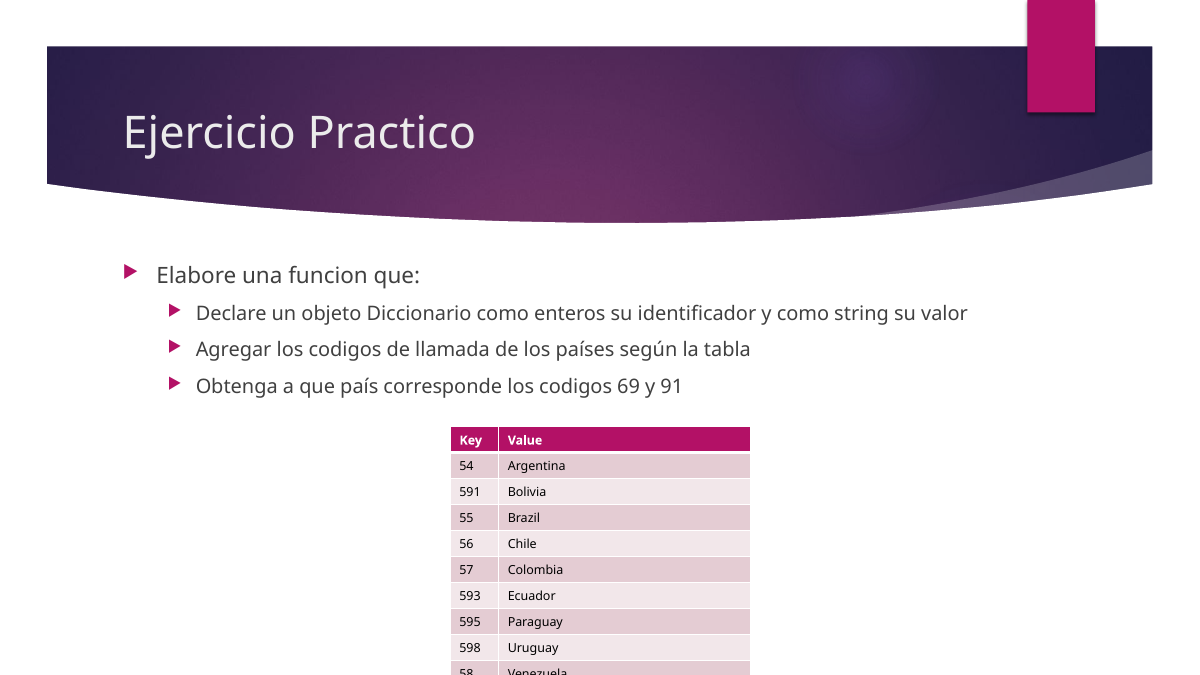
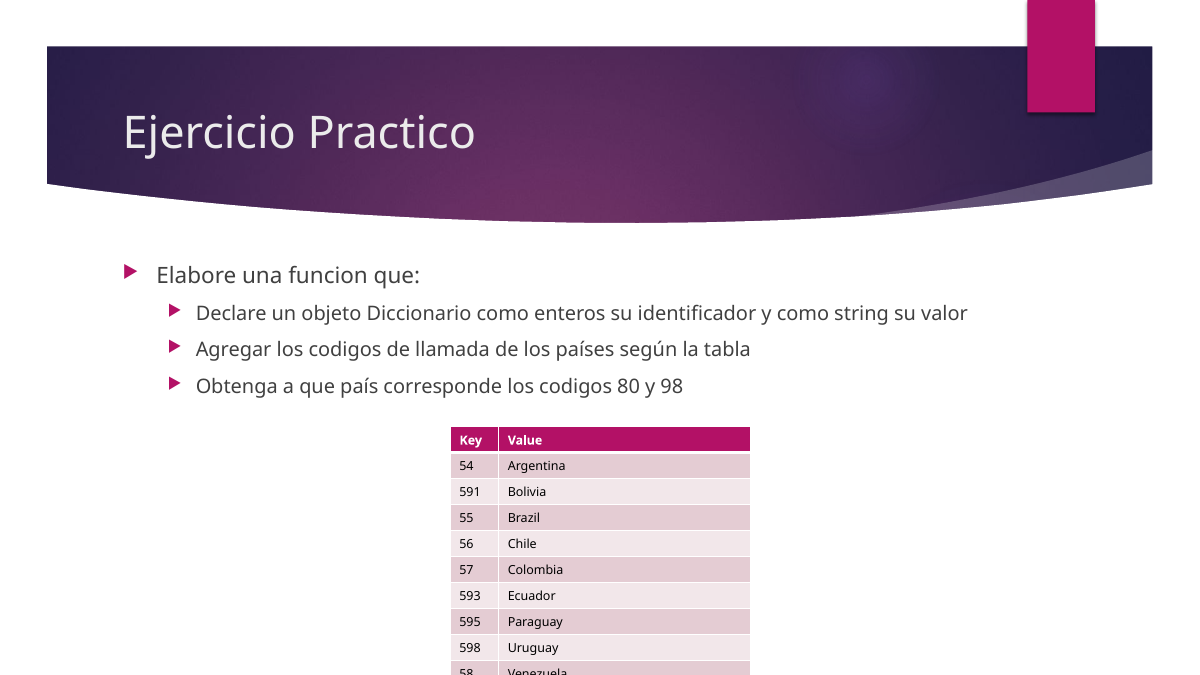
69: 69 -> 80 (629, 387)
91: 91 -> 98 (672, 387)
